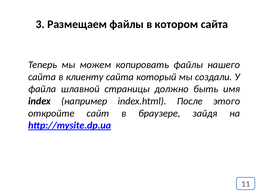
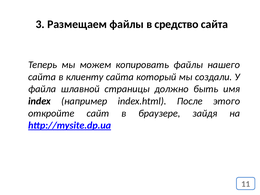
котором: котором -> средство (177, 24)
